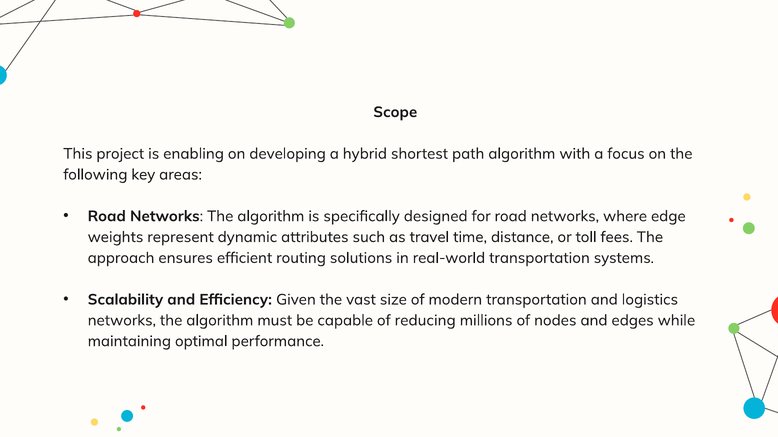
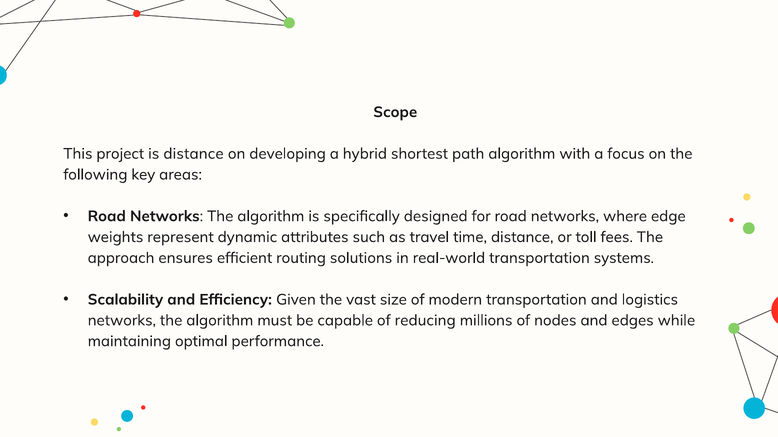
is enabling: enabling -> distance (194, 154)
